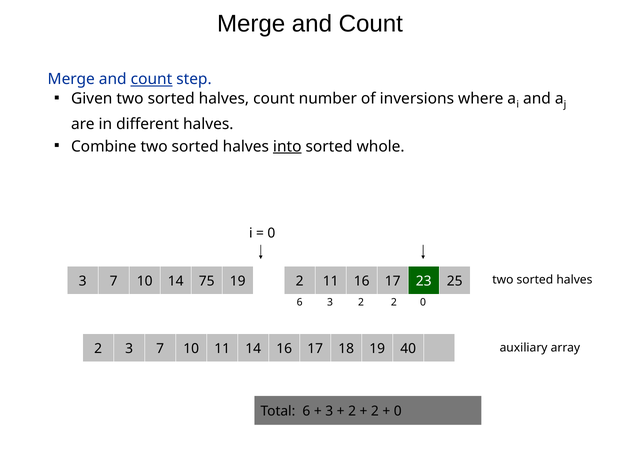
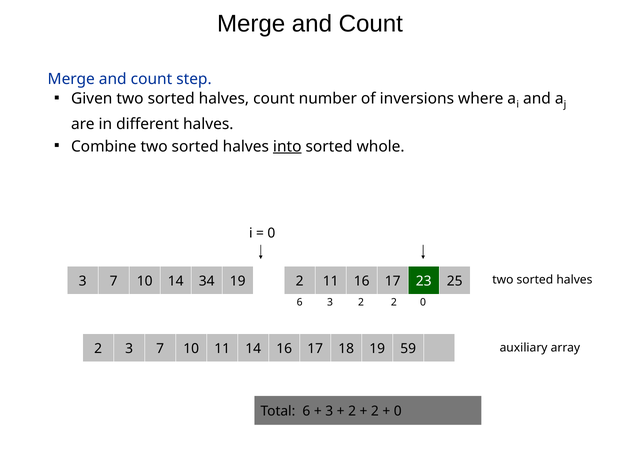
count underline: present -> none (152, 79)
75: 75 -> 34 (207, 281)
40: 40 -> 59 (408, 349)
